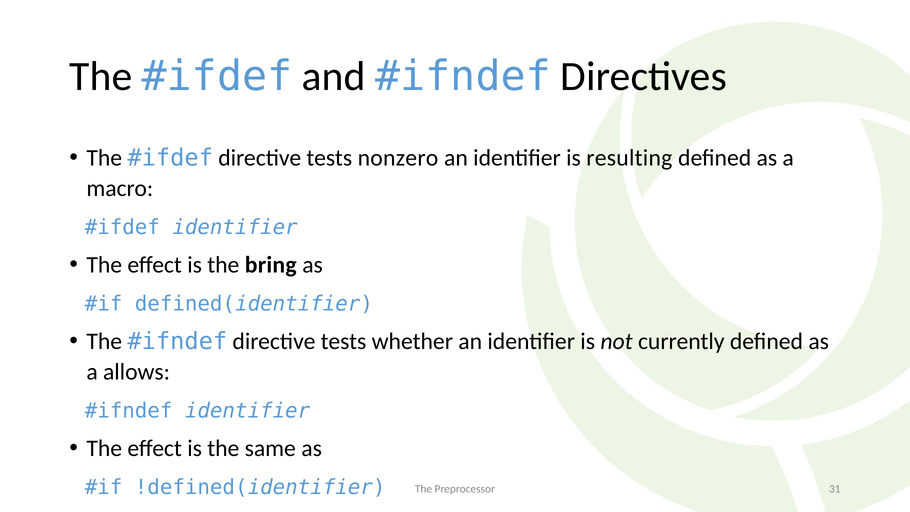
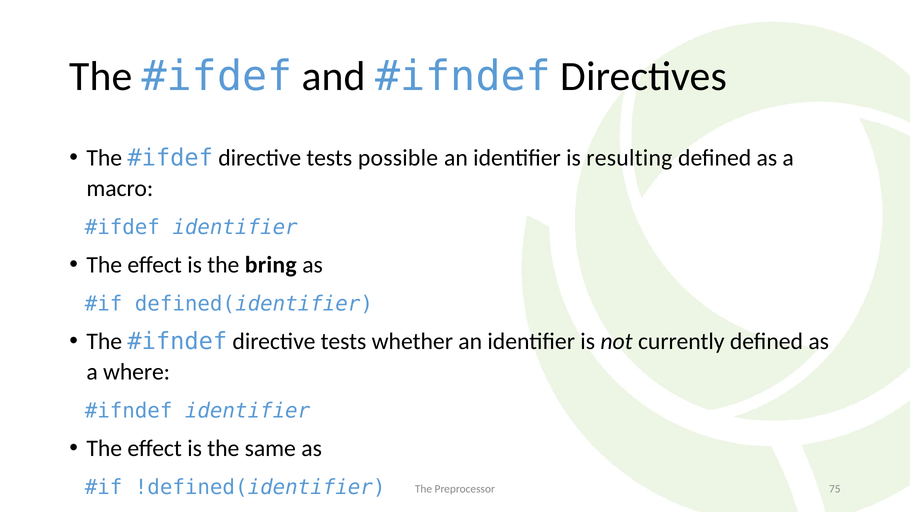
nonzero: nonzero -> possible (398, 158)
allows: allows -> where (137, 372)
31: 31 -> 75 (835, 489)
